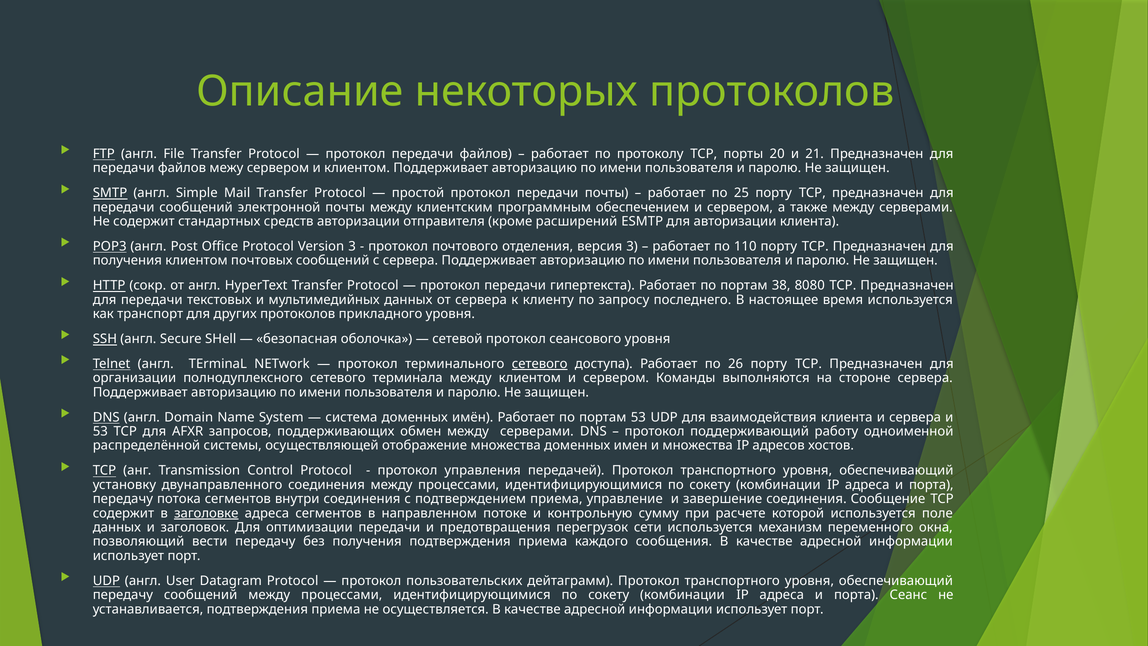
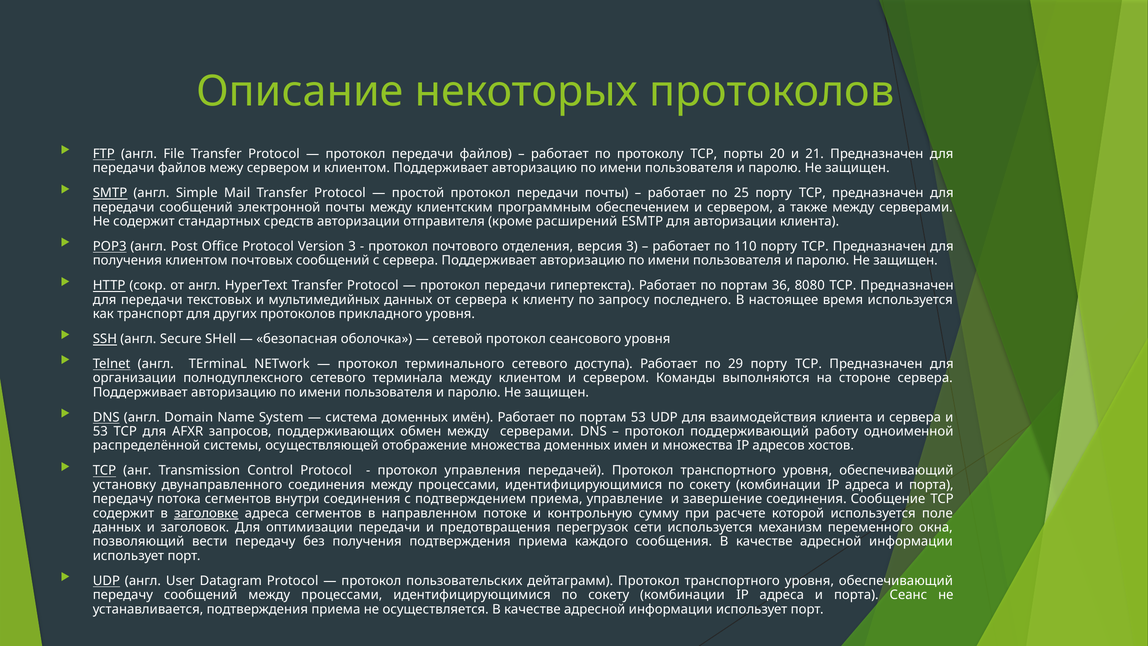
38: 38 -> 36 (781, 285)
сетевого underline: present -> none (540, 364)
26: 26 -> 29 (736, 364)
